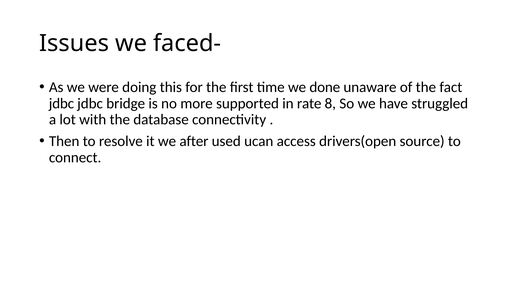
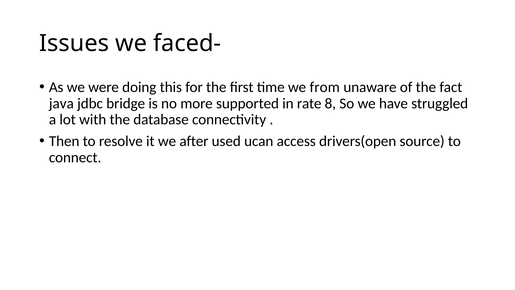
done: done -> from (325, 87)
jdbc: jdbc -> java (61, 103)
